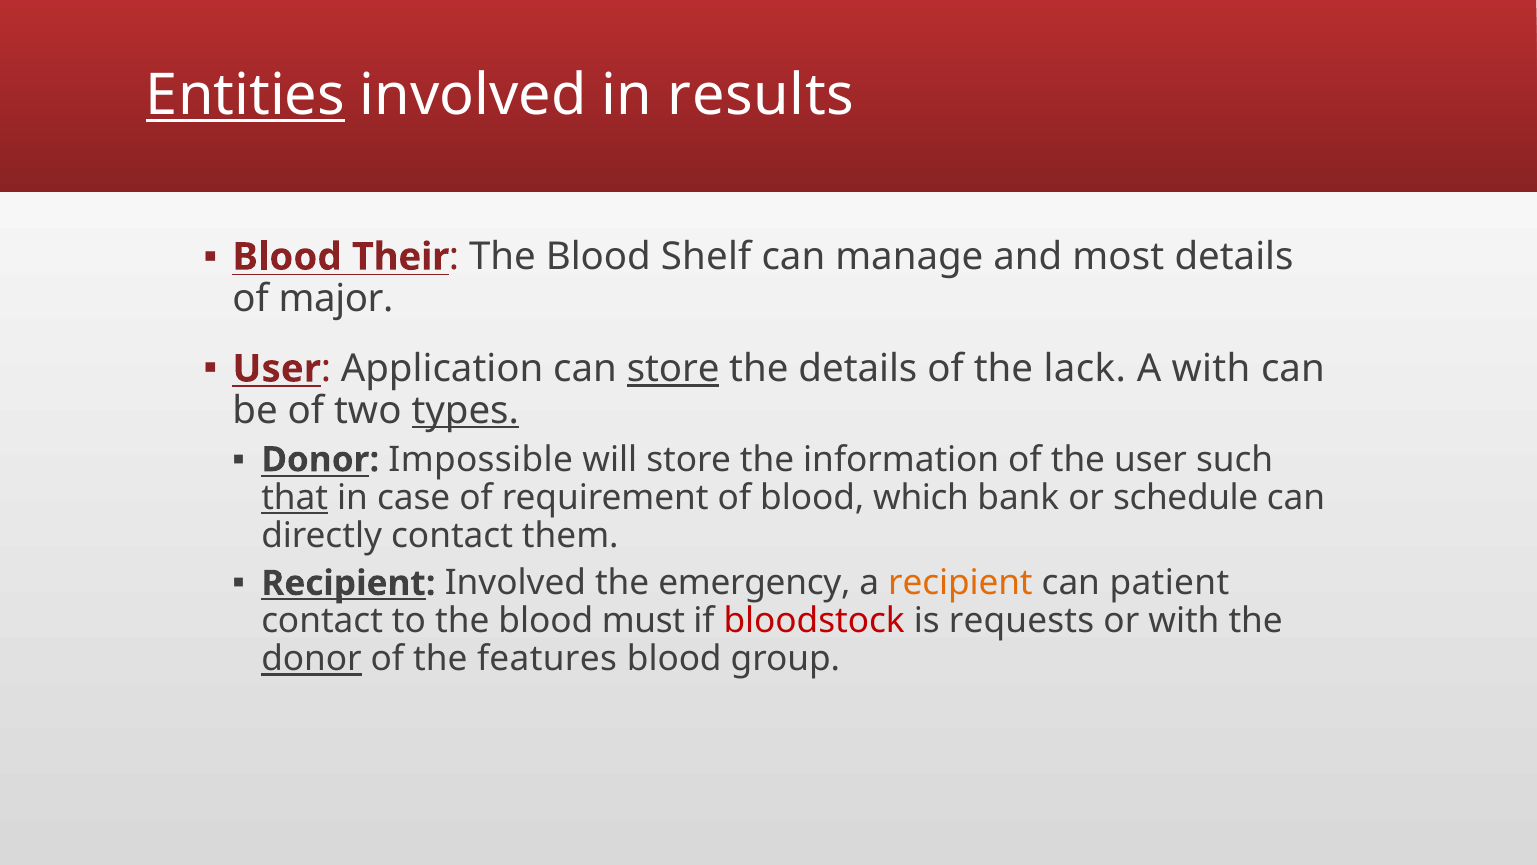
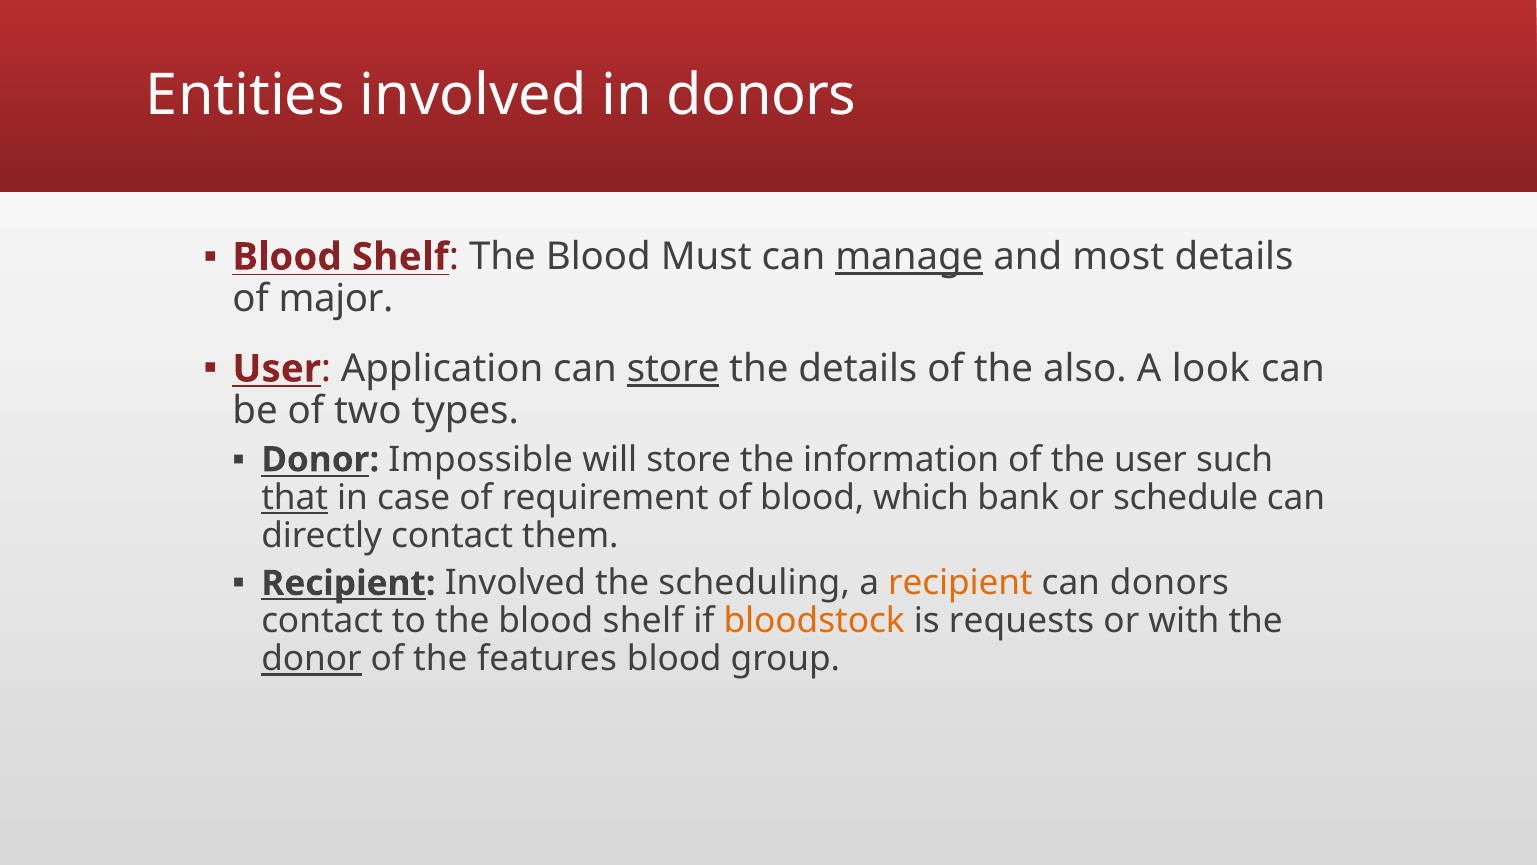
Entities underline: present -> none (245, 96)
in results: results -> donors (762, 96)
Their: Their -> Shelf (400, 257)
Shelf: Shelf -> Must (706, 257)
manage underline: none -> present (909, 257)
lack: lack -> also (1085, 369)
A with: with -> look (1211, 369)
types underline: present -> none (465, 410)
emergency: emergency -> scheduling (754, 583)
can patient: patient -> donors (1169, 583)
the blood must: must -> shelf (643, 621)
bloodstock colour: red -> orange (814, 621)
